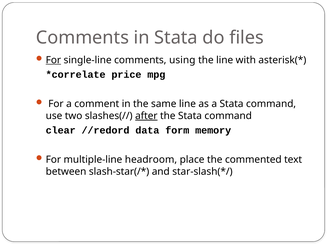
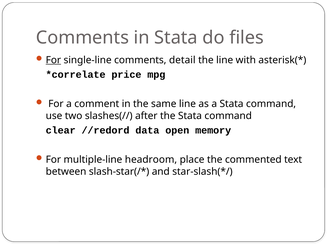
using: using -> detail (182, 60)
after underline: present -> none (146, 116)
form: form -> open (177, 131)
